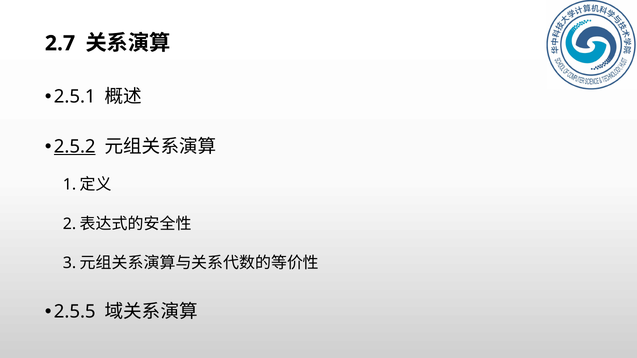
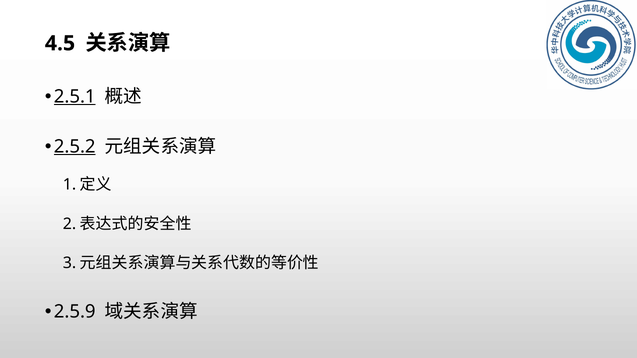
2.7: 2.7 -> 4.5 (60, 43)
2.5.1 underline: none -> present (75, 97)
2.5.5: 2.5.5 -> 2.5.9 (75, 312)
